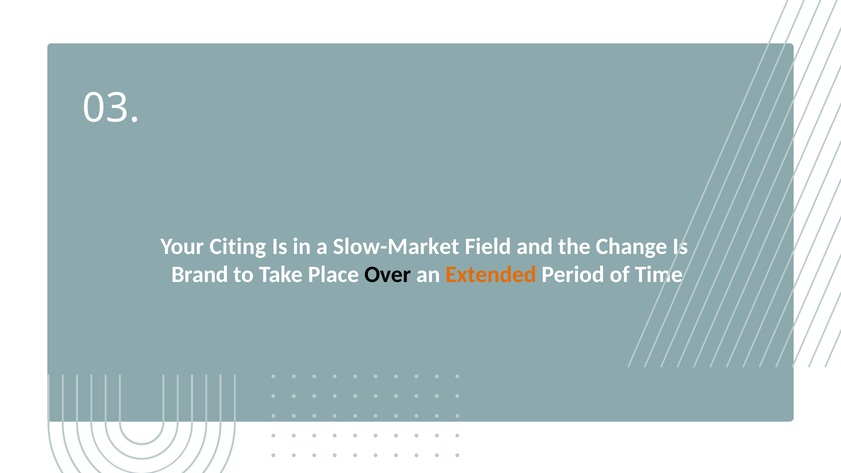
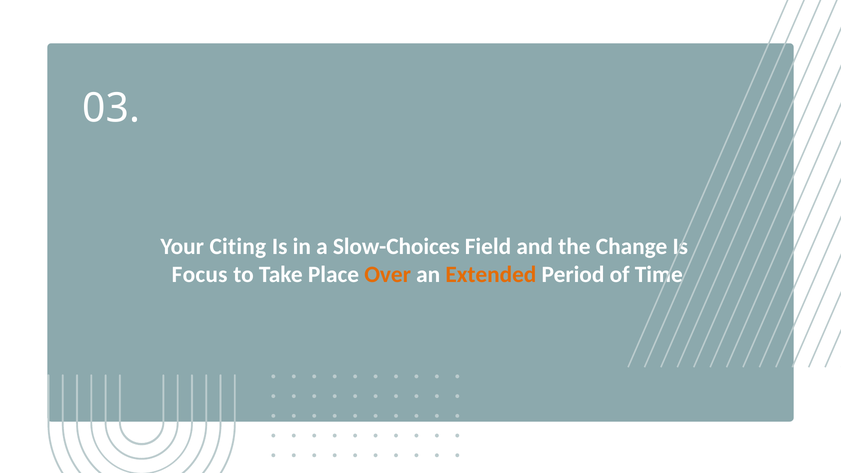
Slow-Market: Slow-Market -> Slow-Choices (396, 246)
Brand: Brand -> Focus (200, 274)
Over colour: black -> orange (388, 274)
